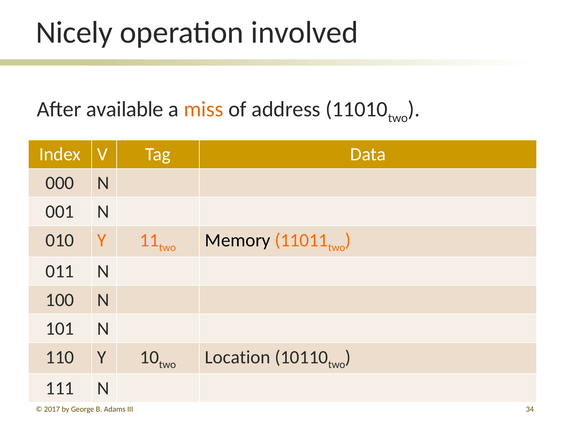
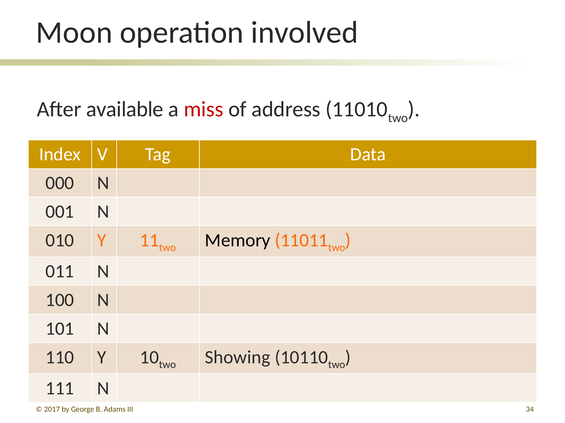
Nicely: Nicely -> Moon (74, 33)
miss colour: orange -> red (204, 110)
Location: Location -> Showing (238, 358)
